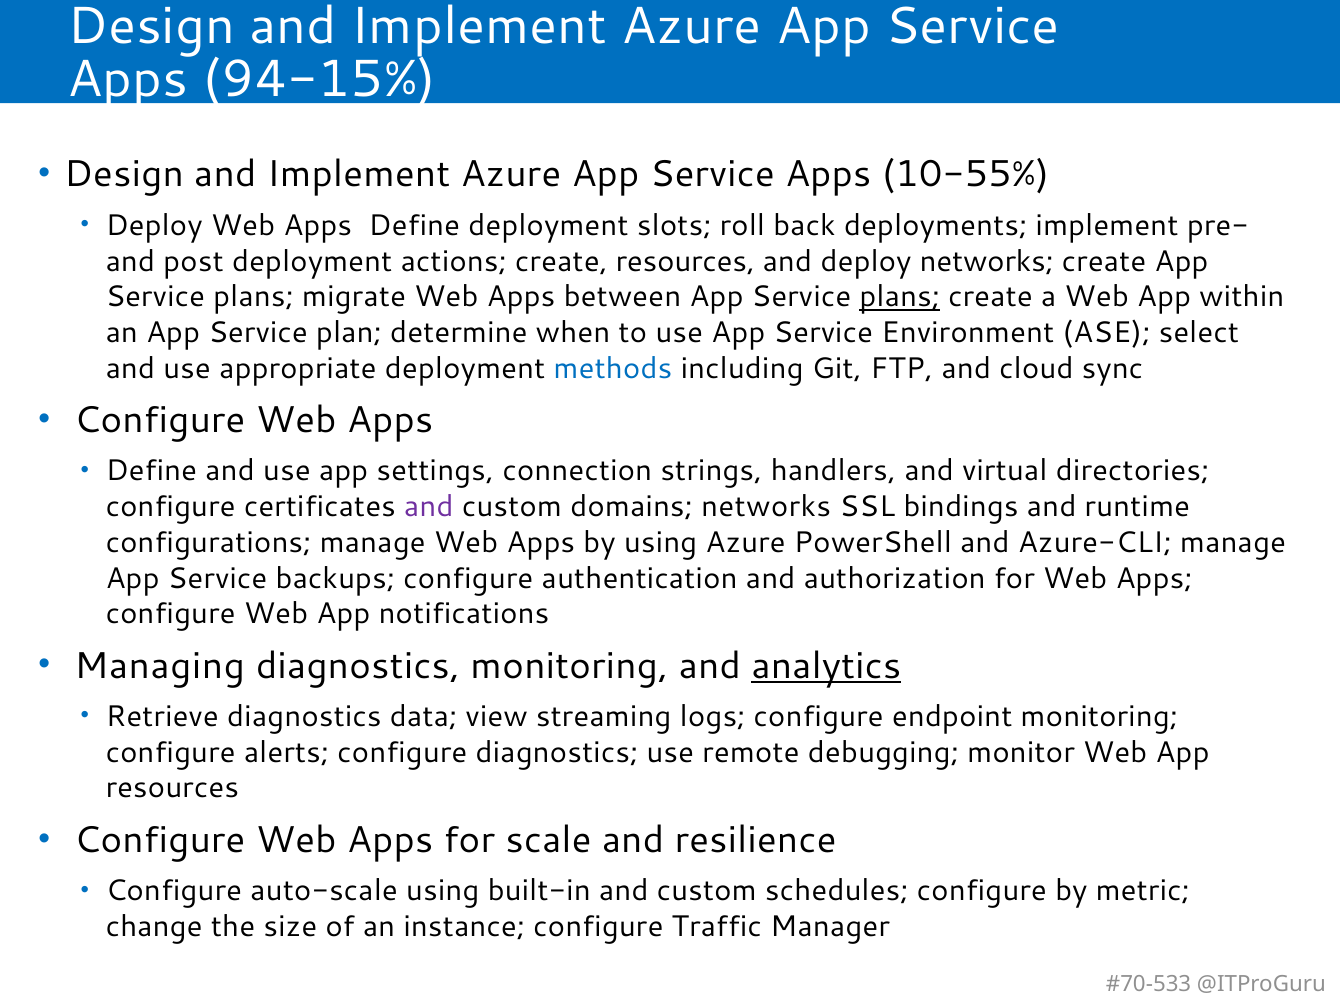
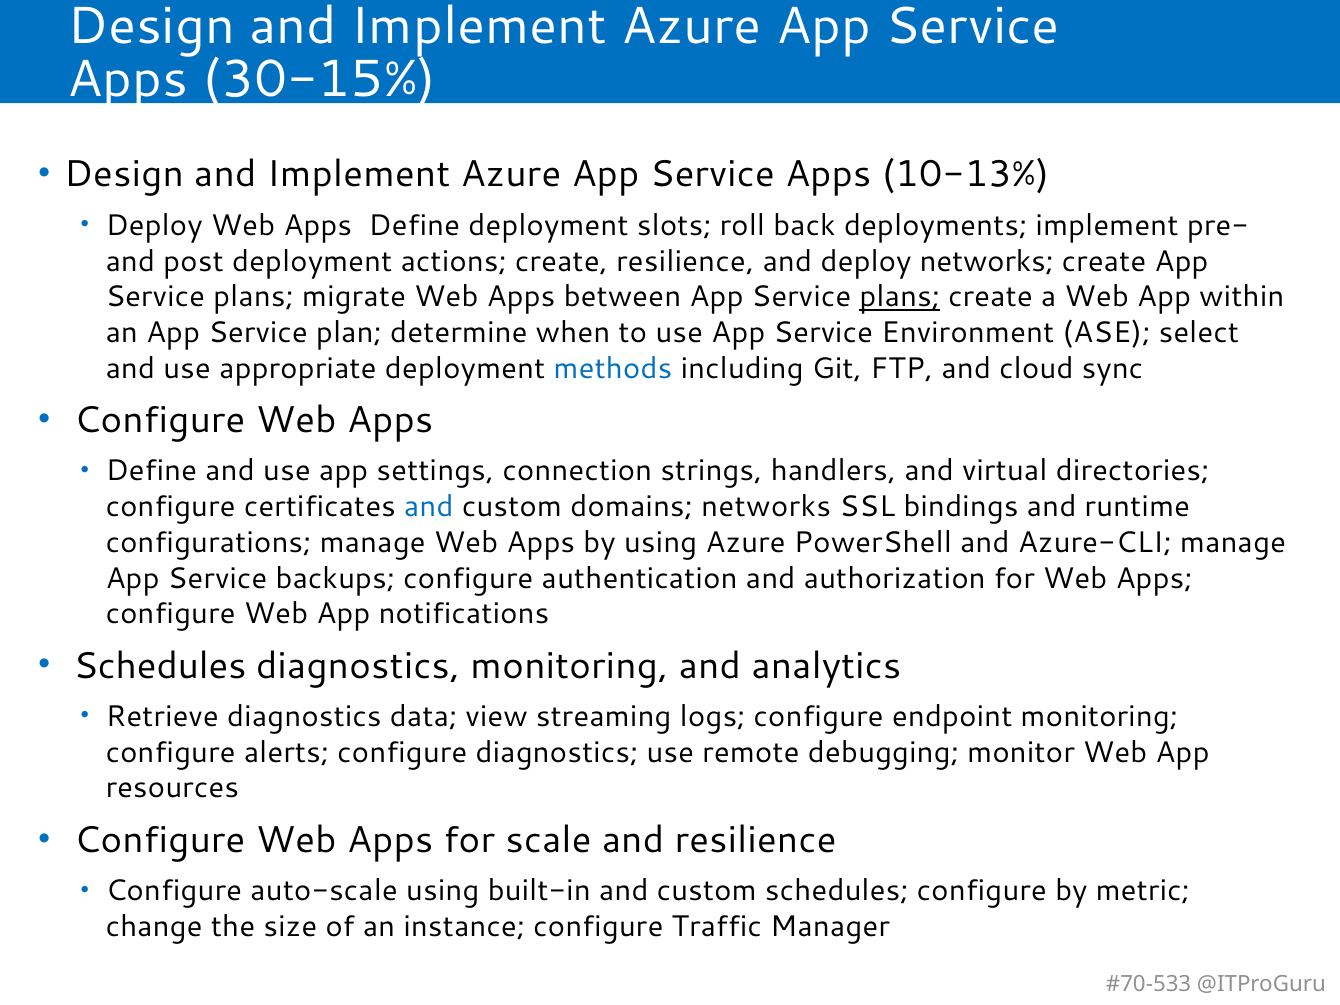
94-15%: 94-15% -> 30-15% (319, 80)
10-55%: 10-55% -> 10-13% (966, 175)
create resources: resources -> resilience (685, 261)
and colour: purple -> blue (429, 507)
Managing: Managing -> Schedules (160, 666)
analytics underline: present -> none (826, 666)
